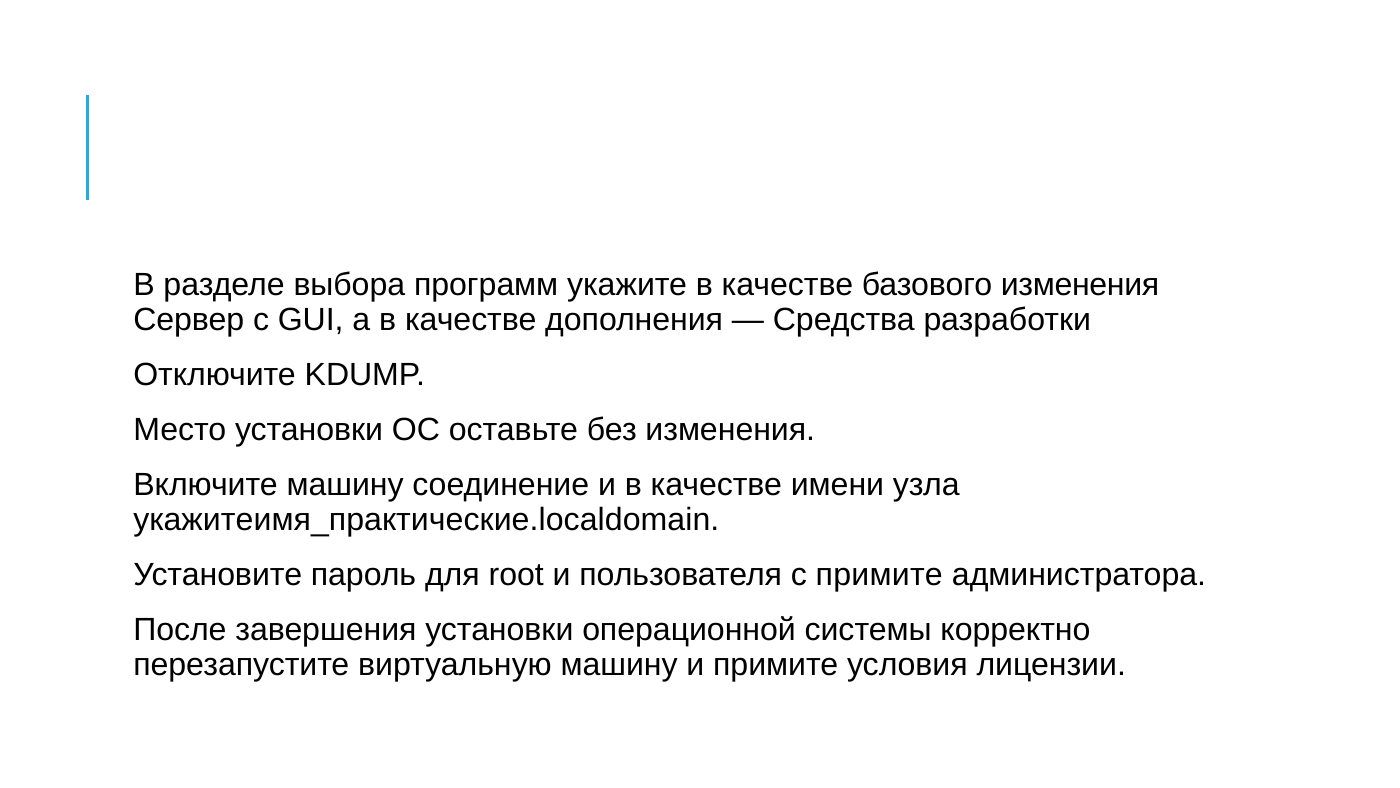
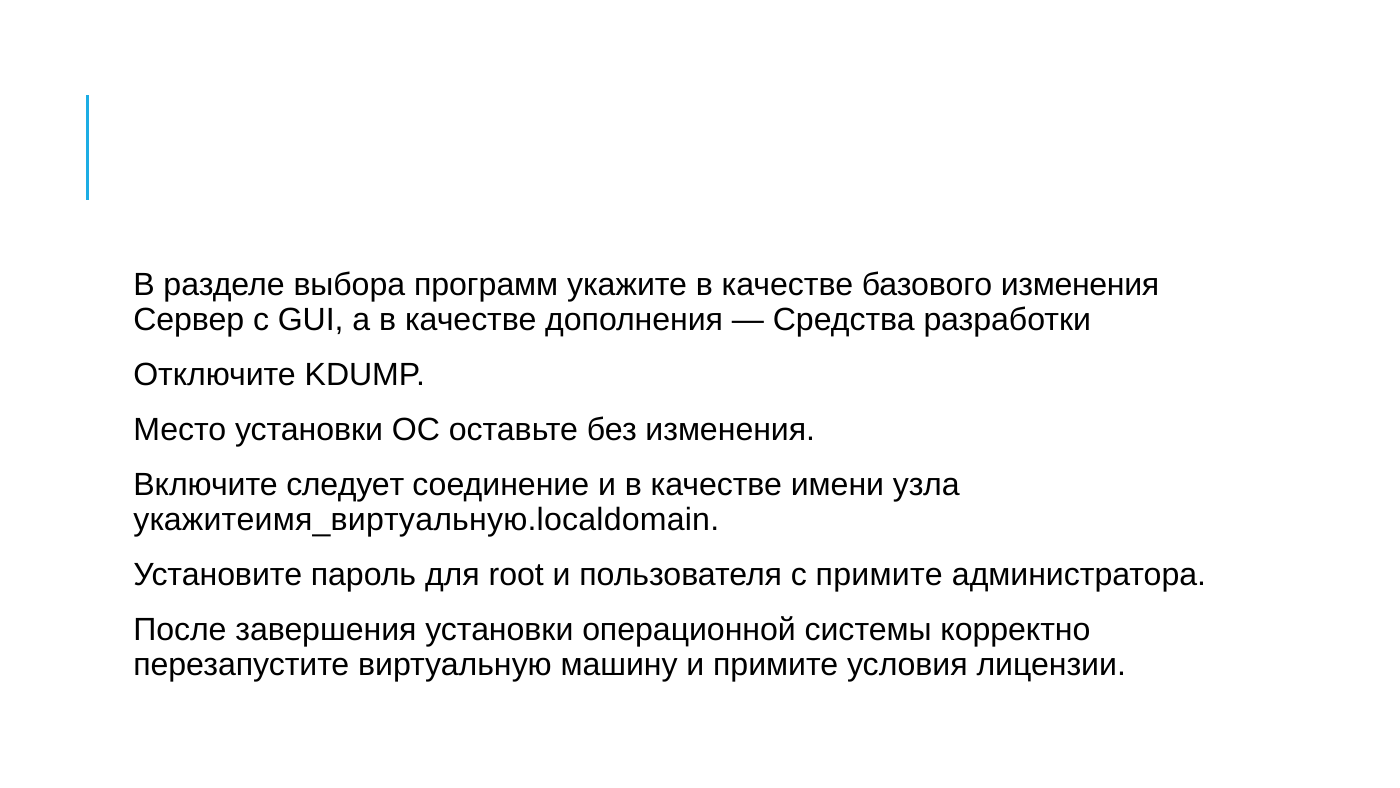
Включите машину: машину -> следует (345, 485)
укажитеимя_практические.localdomain: укажитеимя_практические.localdomain -> укажитеимя_виртуальную.localdomain (426, 519)
